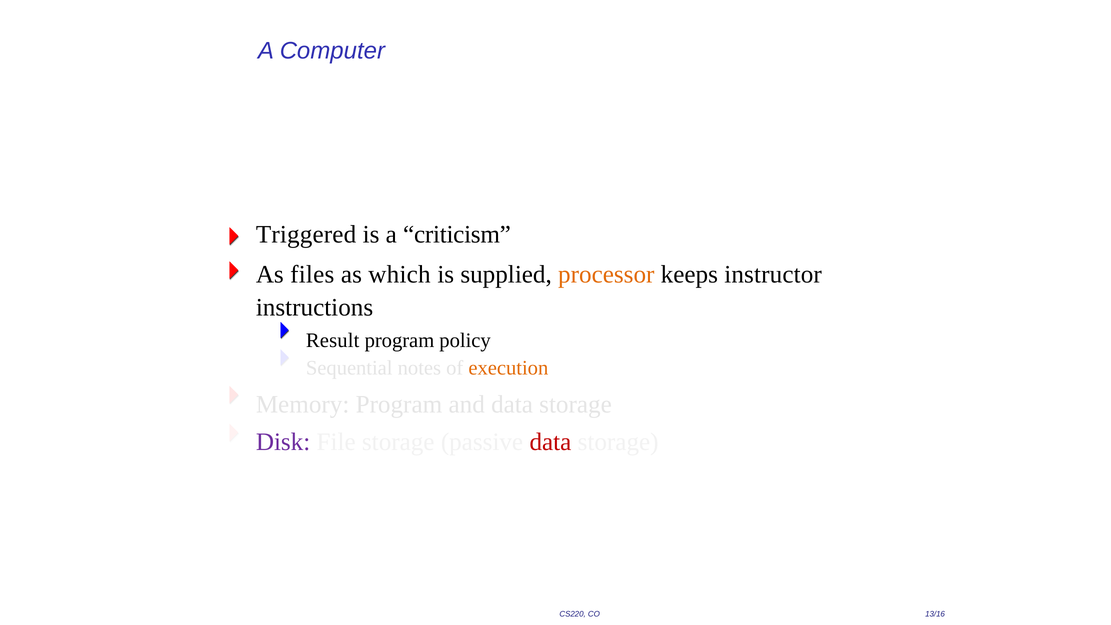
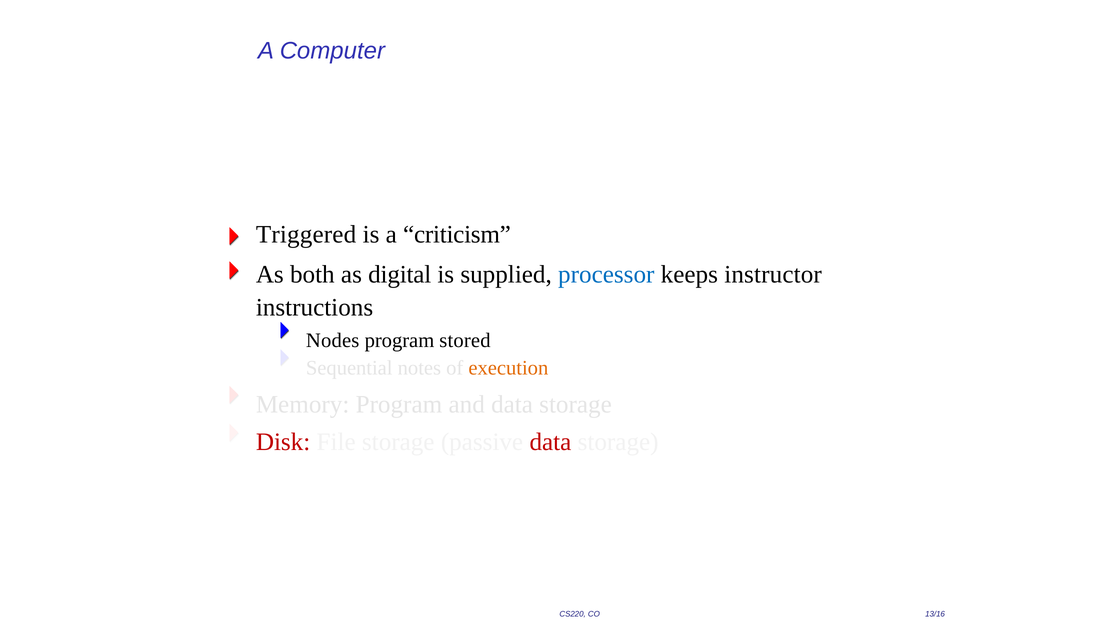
files: files -> both (312, 275)
which: which -> digital (400, 275)
processor colour: orange -> blue (606, 275)
Result: Result -> Nodes (333, 340)
policy: policy -> stored (465, 340)
Disk colour: purple -> red (283, 442)
